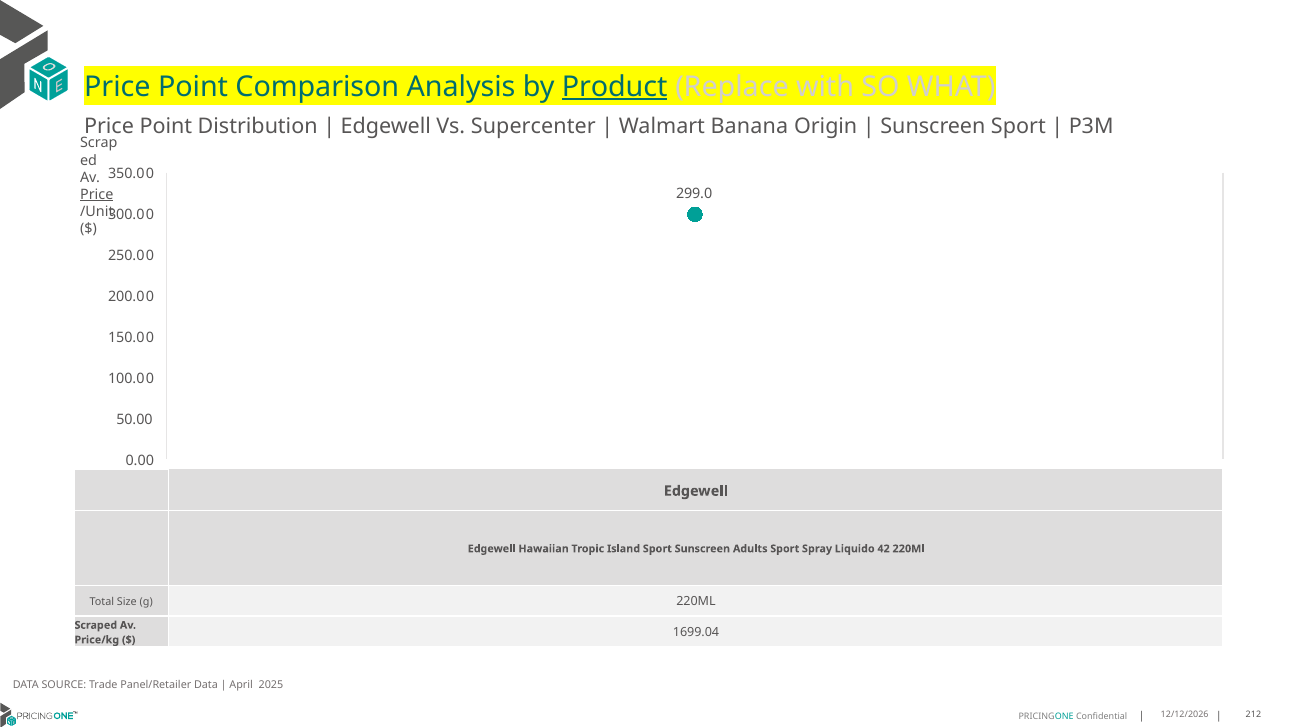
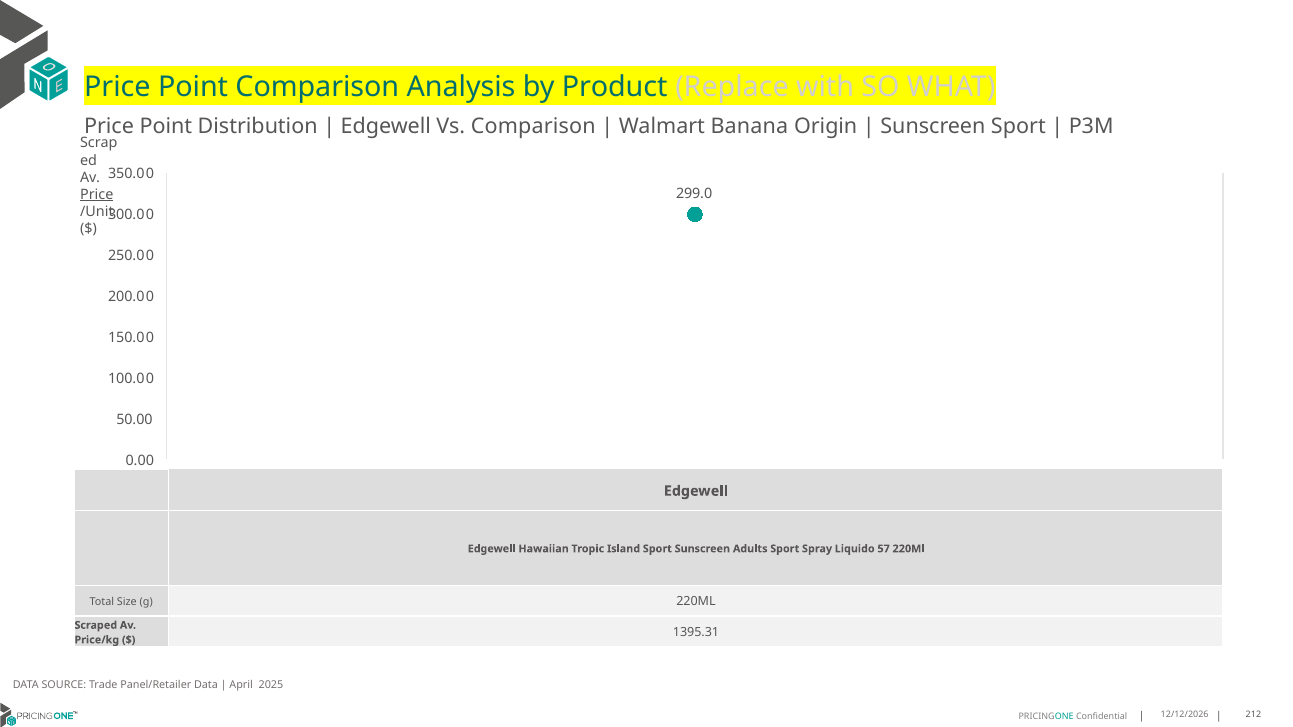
Product underline: present -> none (615, 87)
Vs Supercenter: Supercenter -> Comparison (533, 126)
42: 42 -> 57 (884, 549)
1699.04: 1699.04 -> 1395.31 (696, 633)
